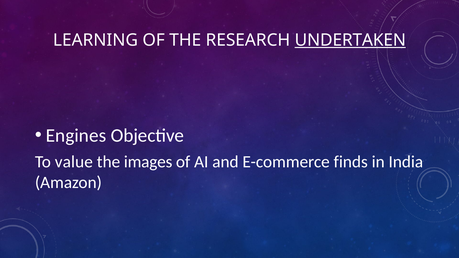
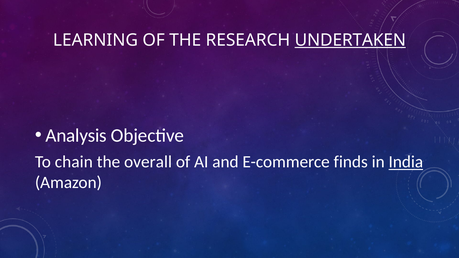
Engines: Engines -> Analysis (76, 136)
value: value -> chain (74, 162)
images: images -> overall (148, 162)
India underline: none -> present (406, 162)
